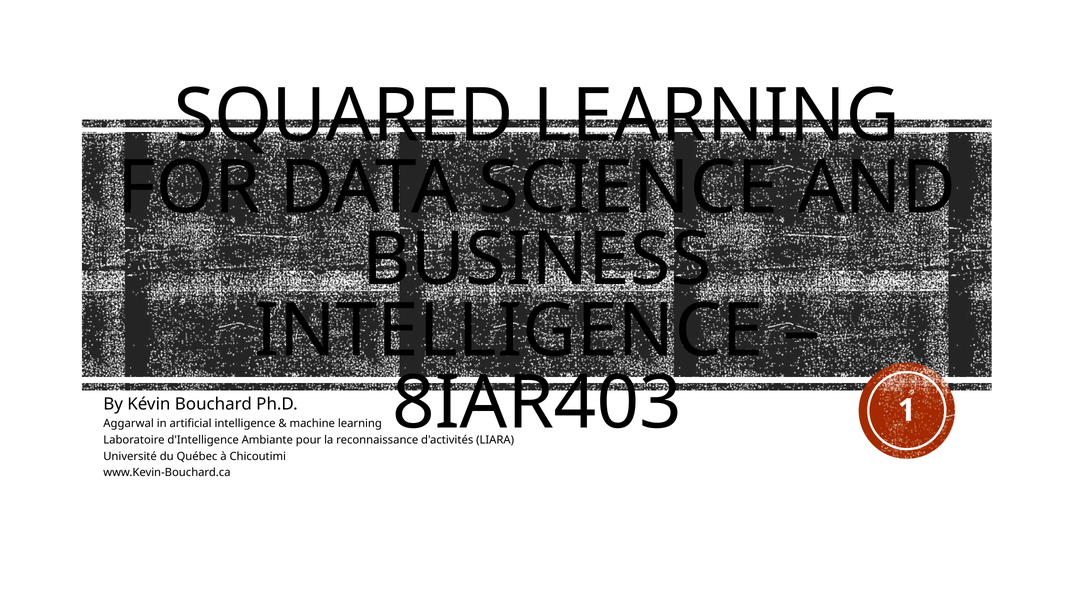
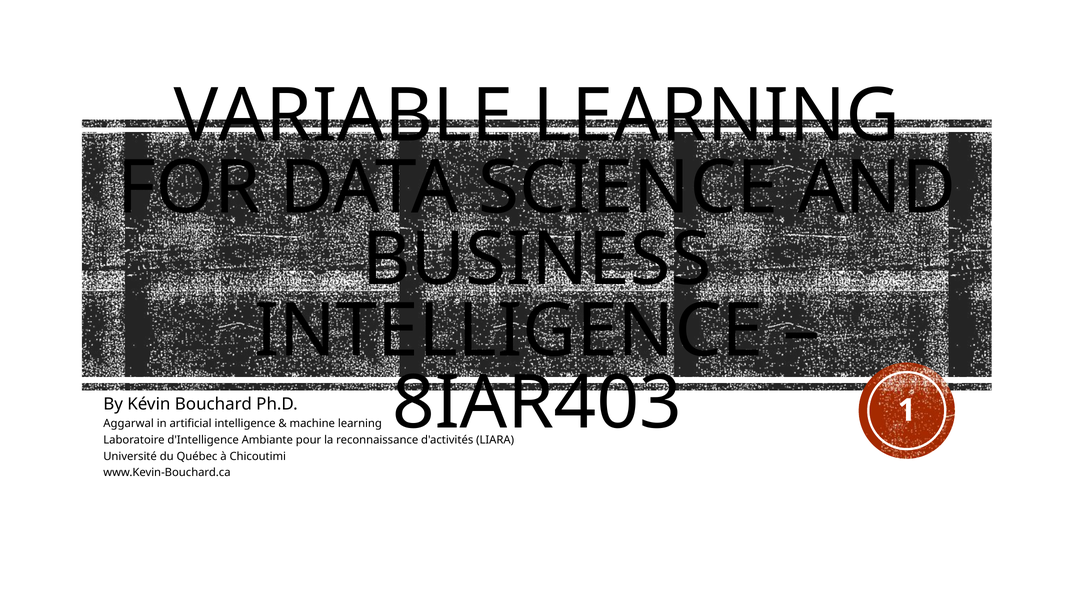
SQUARED: SQUARED -> VARIABLE (344, 116)
